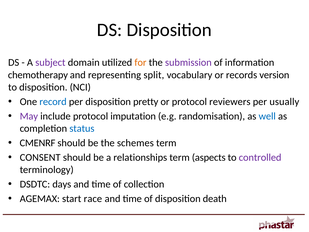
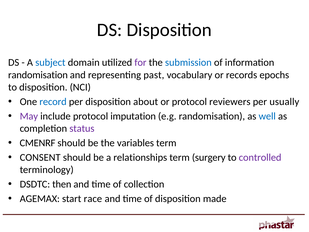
subject colour: purple -> blue (50, 63)
for colour: orange -> purple (140, 63)
submission colour: purple -> blue (188, 63)
chemotherapy: chemotherapy -> randomisation (38, 75)
split: split -> past (154, 75)
version: version -> epochs (274, 75)
pretty: pretty -> about (146, 102)
status colour: blue -> purple (82, 128)
schemes: schemes -> variables (135, 143)
aspects: aspects -> surgery (209, 157)
days: days -> then (62, 184)
death: death -> made (215, 198)
